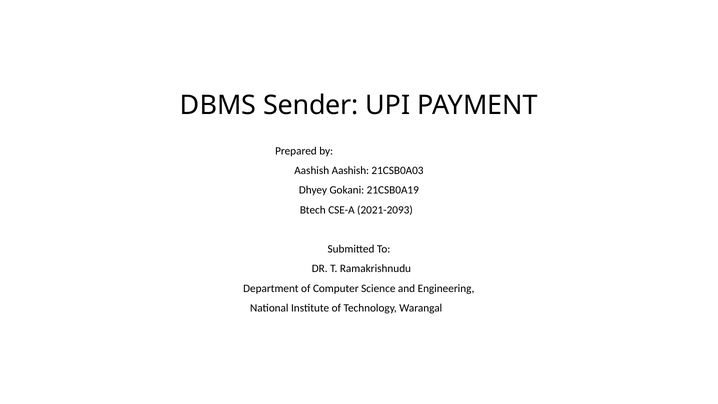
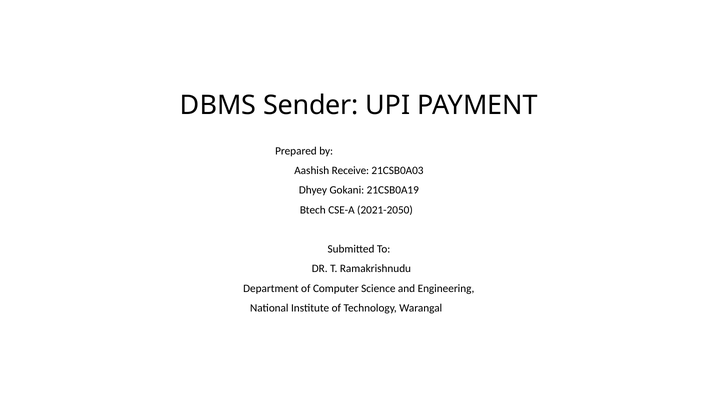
Aashish Aashish: Aashish -> Receive (350, 171)
2021-2093: 2021-2093 -> 2021-2050 (385, 210)
